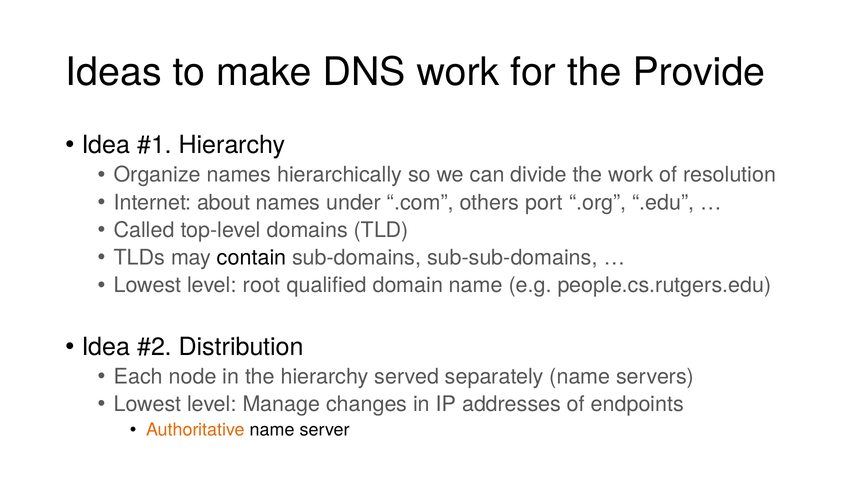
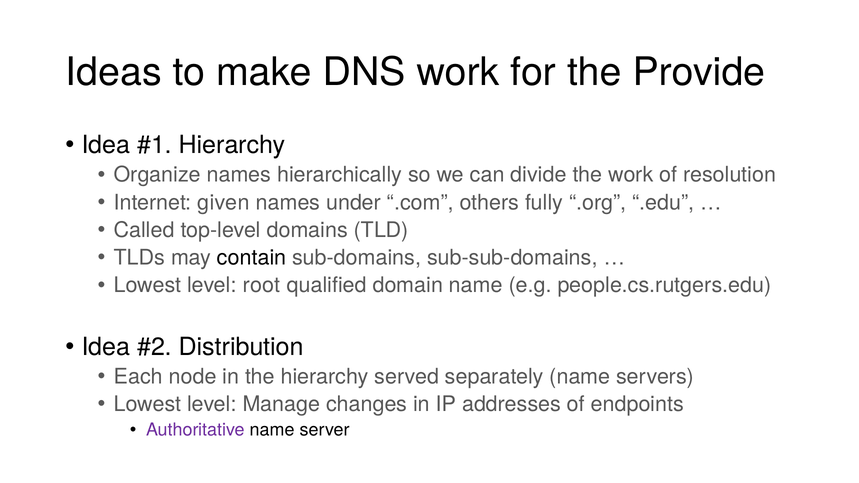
about: about -> given (223, 202)
port: port -> fully (544, 202)
Authoritative colour: orange -> purple (195, 430)
